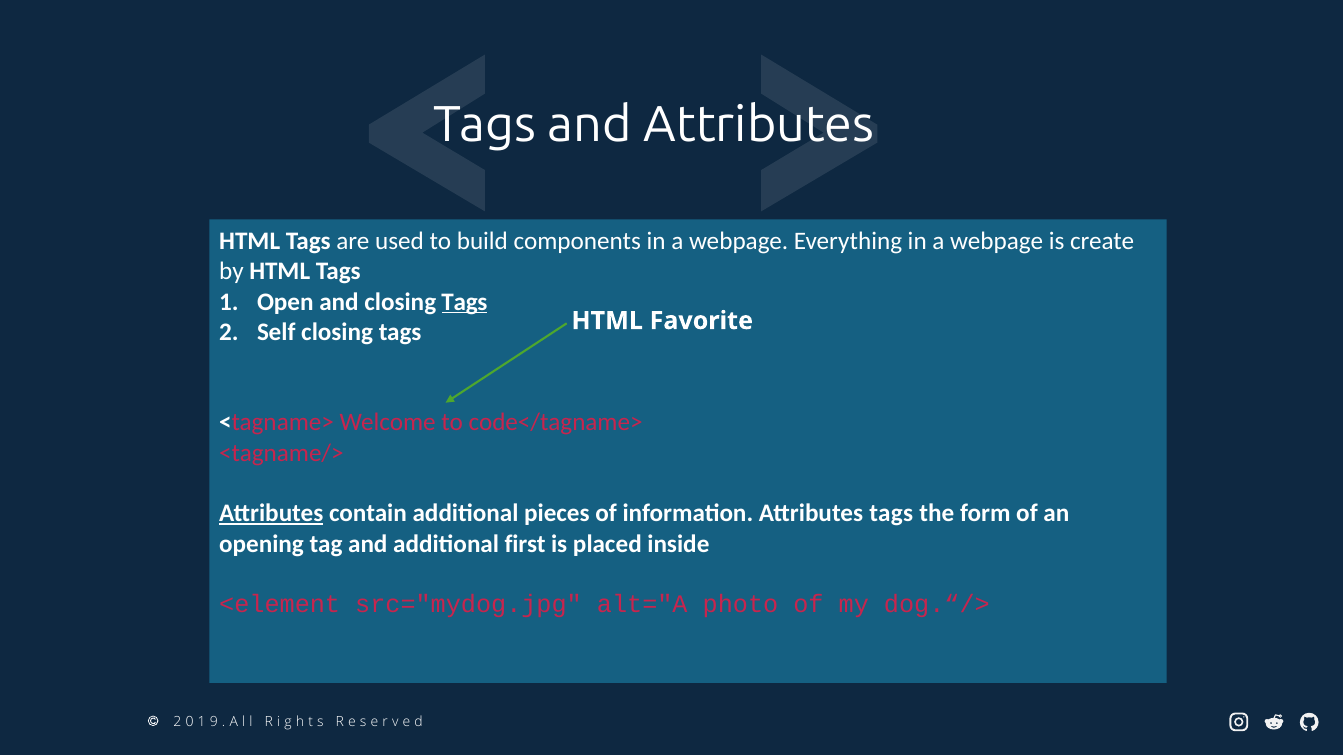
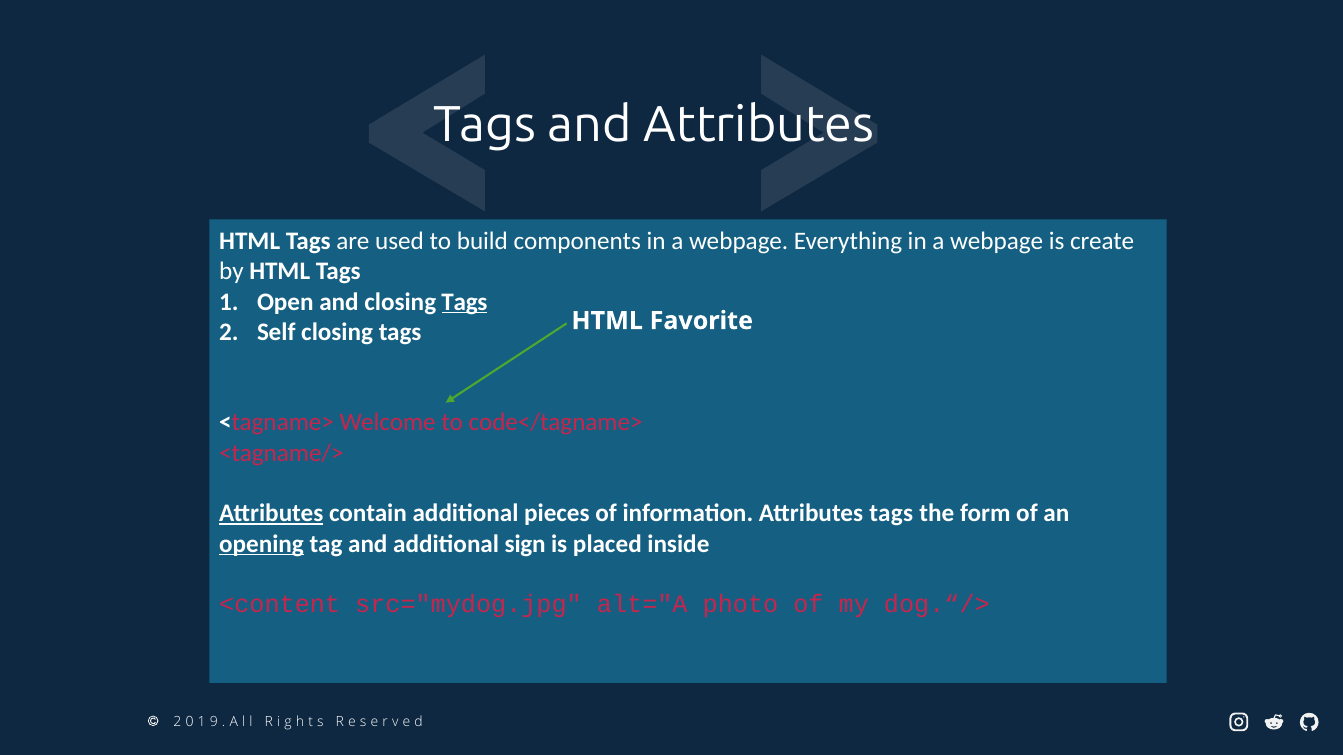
opening underline: none -> present (262, 544)
first: first -> sign (525, 544)
<element: <element -> <content (280, 605)
